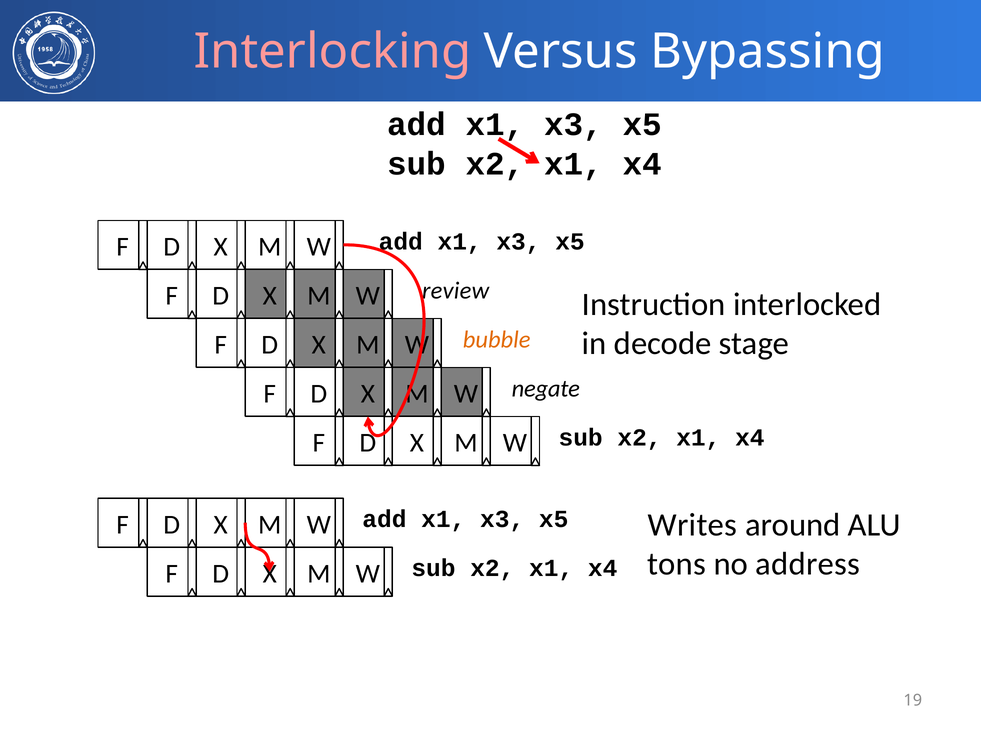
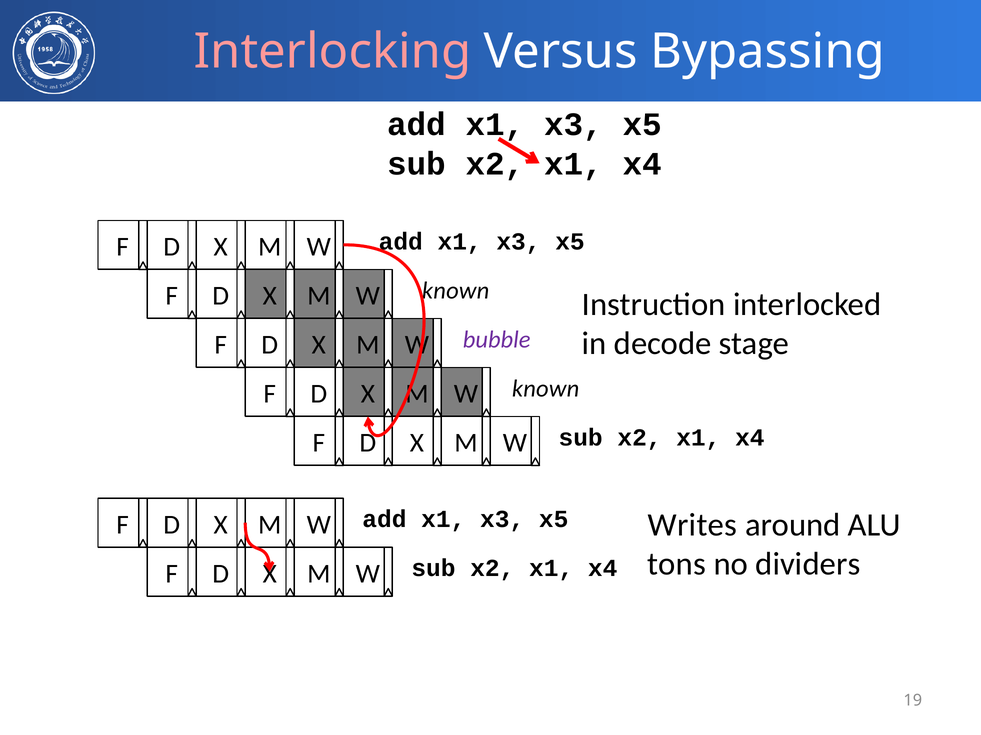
review: review -> known (456, 291)
bubble colour: orange -> purple (497, 340)
negate: negate -> known (546, 389)
address: address -> dividers (808, 565)
